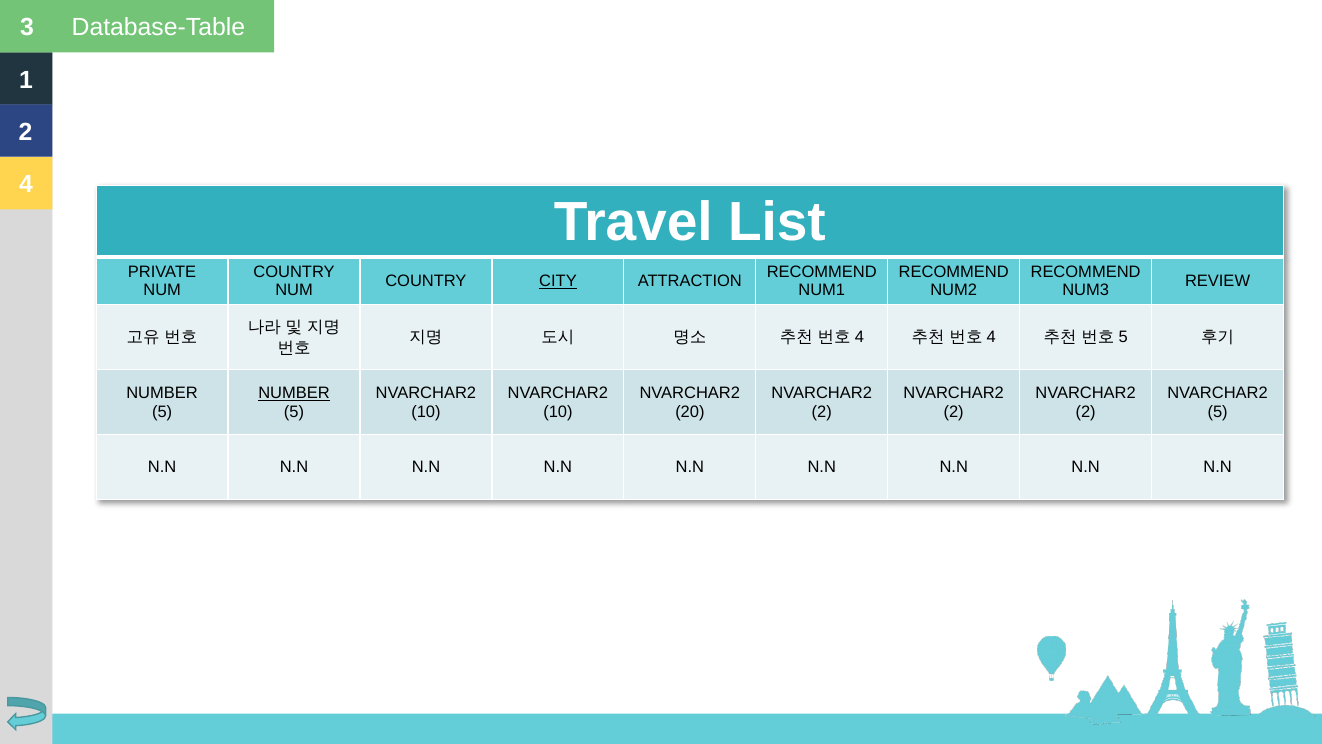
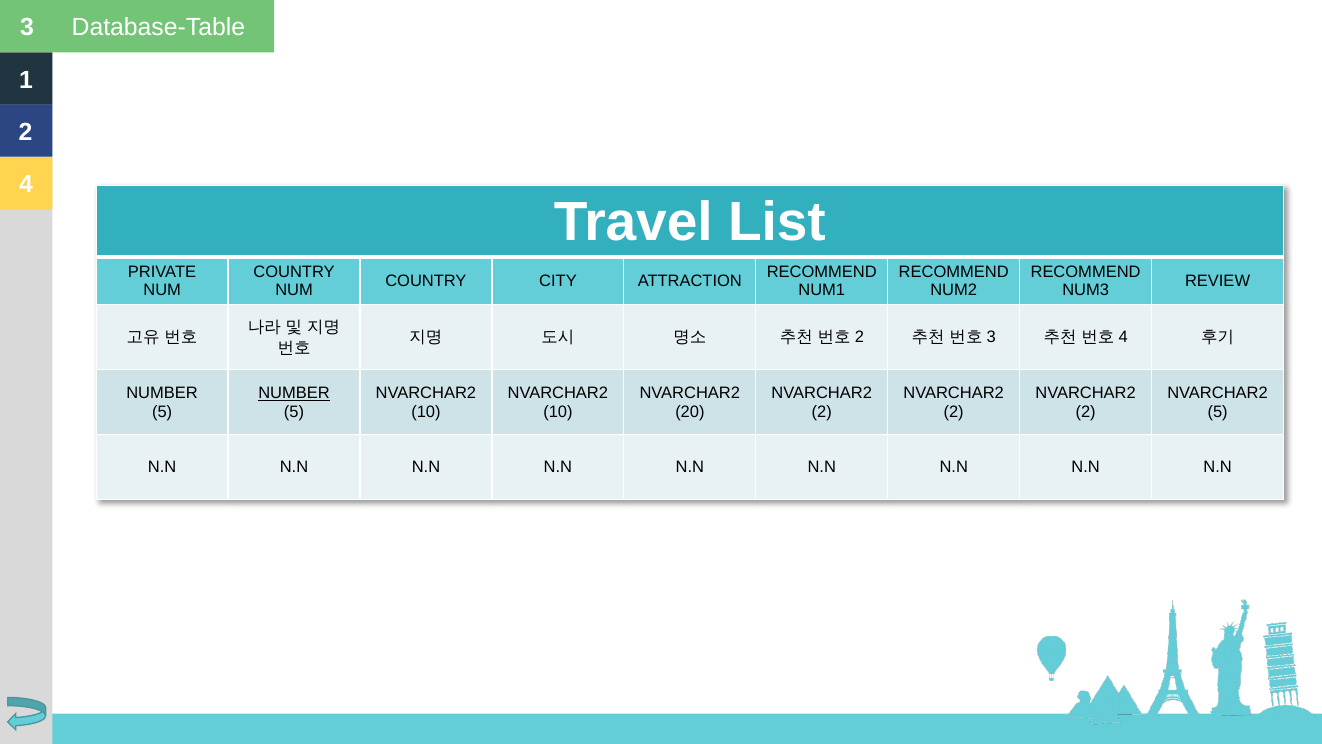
CITY underline: present -> none (558, 281)
4: 4 -> 2 (859, 337)
4: 4 -> 3 (991, 337)
5: 5 -> 4 (1123, 337)
